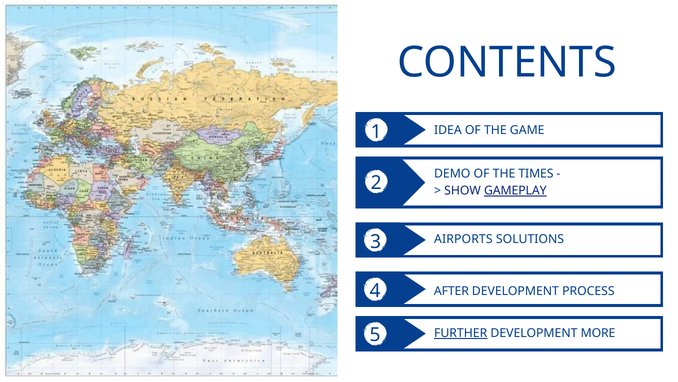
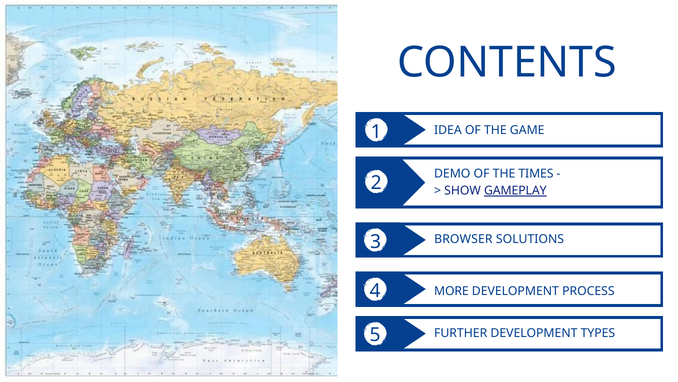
AIRPORTS: AIRPORTS -> BROWSER (463, 239)
AFTER: AFTER -> MORE (451, 291)
FURTHER underline: present -> none (461, 333)
MORE: MORE -> TYPES (598, 333)
